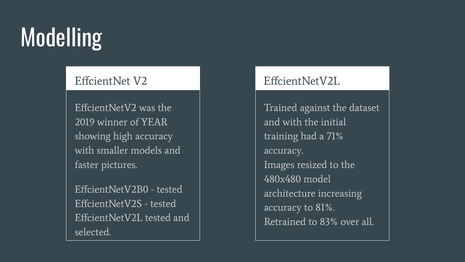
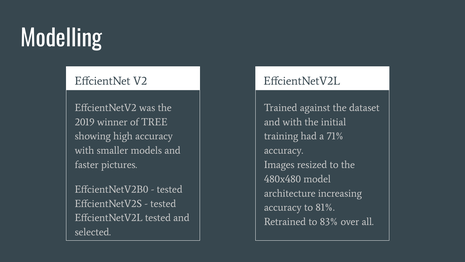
YEAR: YEAR -> TREE (154, 122)
